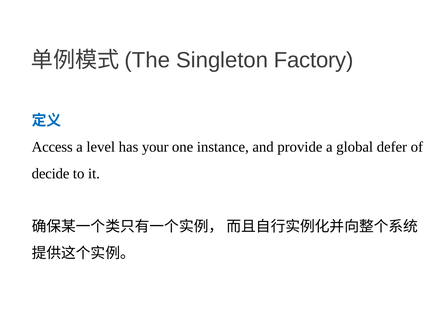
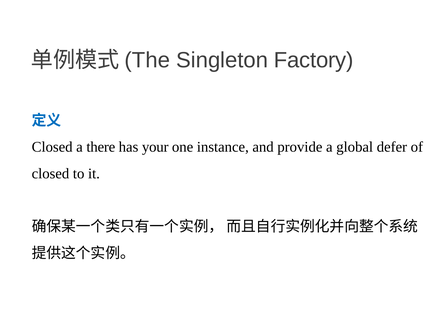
Access: Access -> Closed (52, 147)
level: level -> there (101, 147)
decide: decide -> closed (50, 173)
